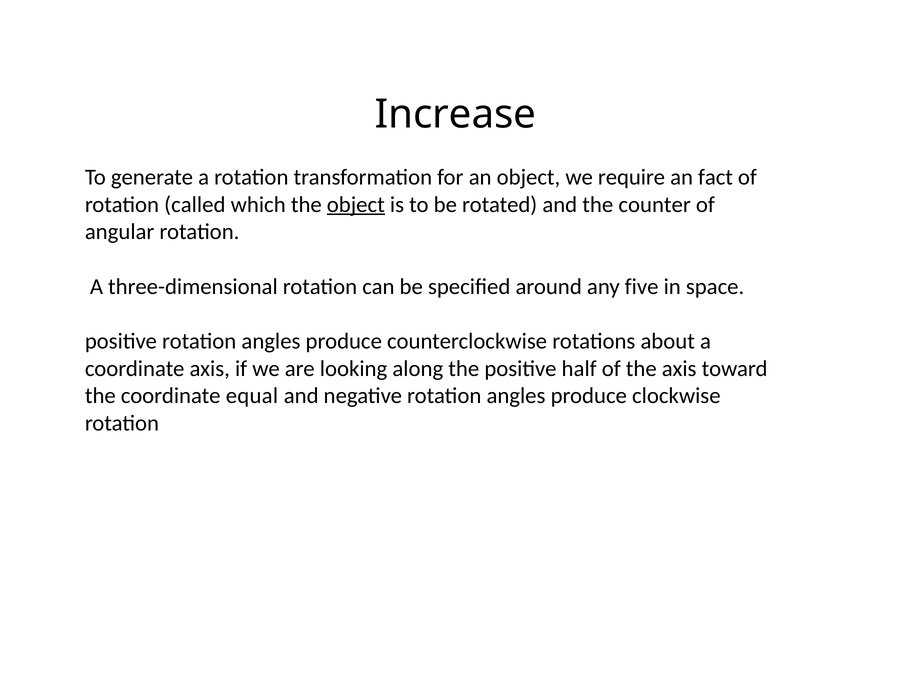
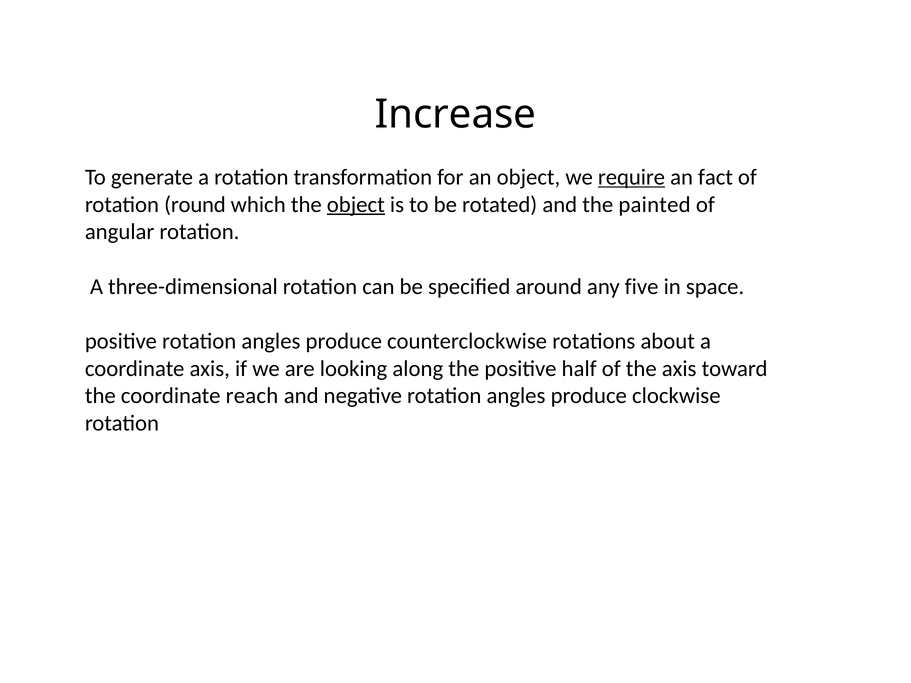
require underline: none -> present (632, 177)
called: called -> round (195, 205)
counter: counter -> painted (655, 205)
equal: equal -> reach (252, 396)
